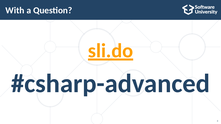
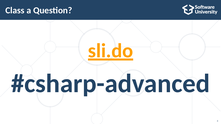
With: With -> Class (15, 10)
